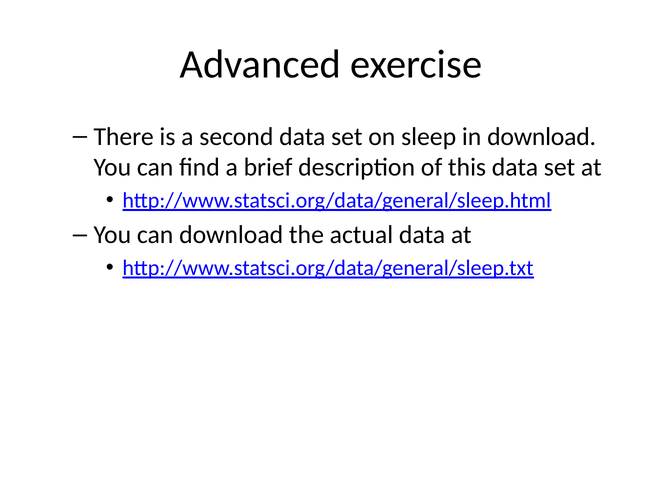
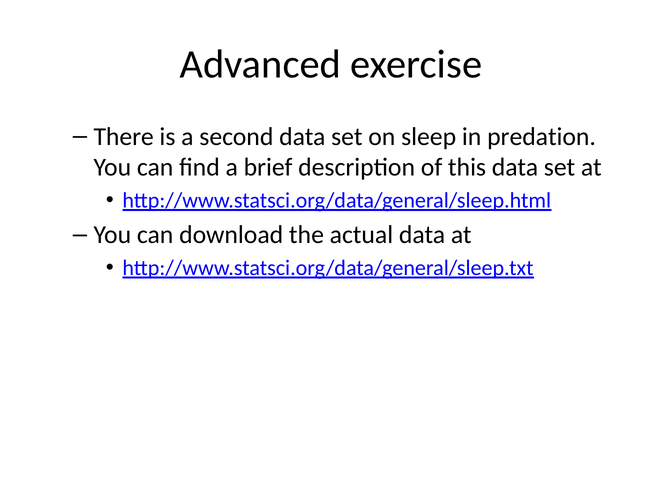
in download: download -> predation (542, 136)
